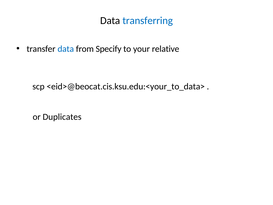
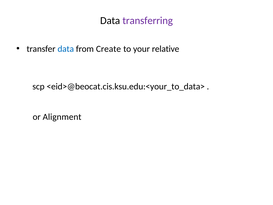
transferring colour: blue -> purple (148, 20)
Specify: Specify -> Create (109, 49)
Duplicates: Duplicates -> Alignment (62, 117)
